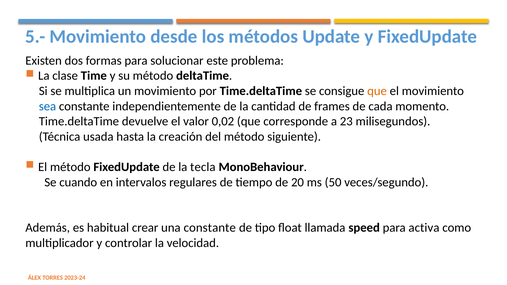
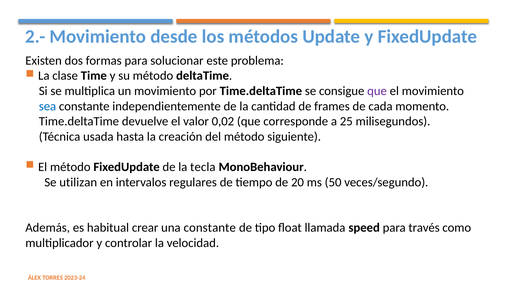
5.-: 5.- -> 2.- (35, 36)
que colour: orange -> purple (377, 91)
23: 23 -> 25 (346, 121)
cuando: cuando -> utilizan (78, 182)
activa: activa -> través (424, 228)
